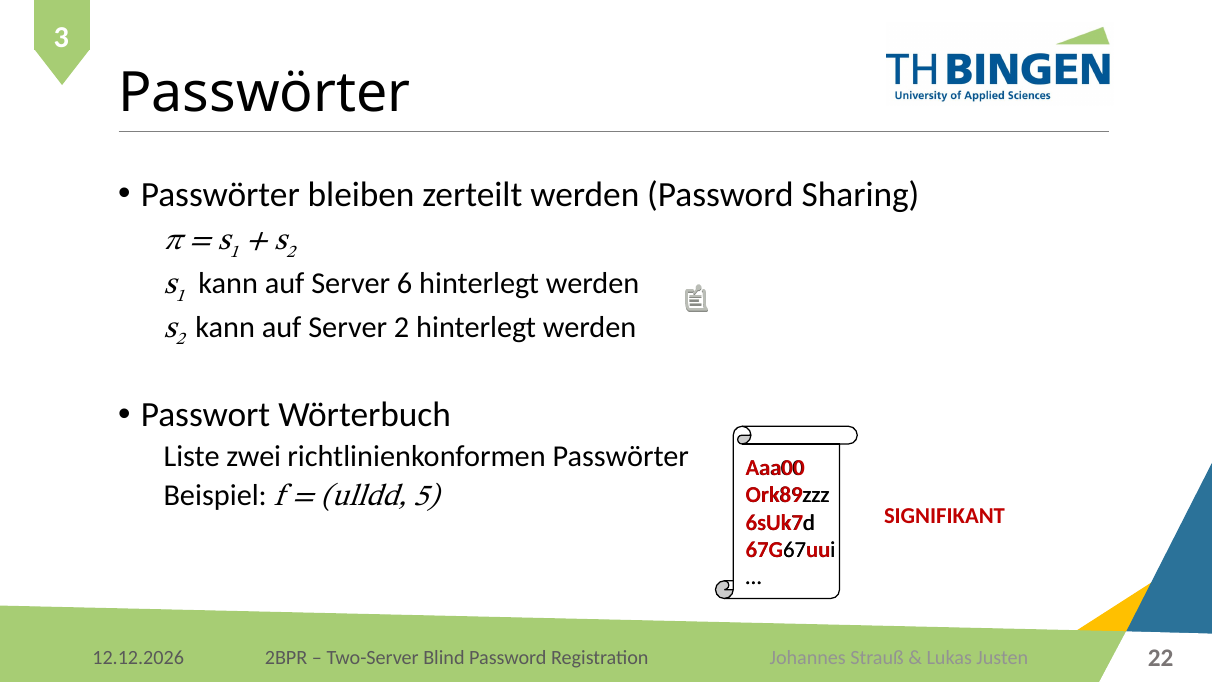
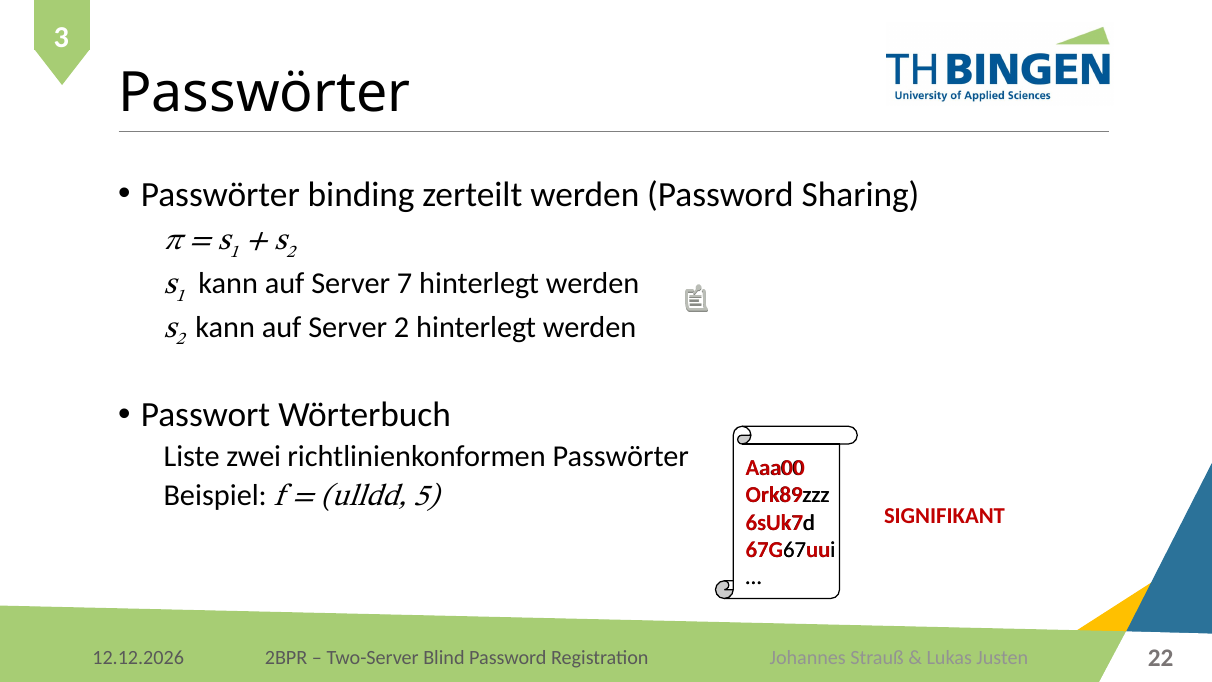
bleiben: bleiben -> binding (361, 195)
6: 6 -> 7 (405, 283)
